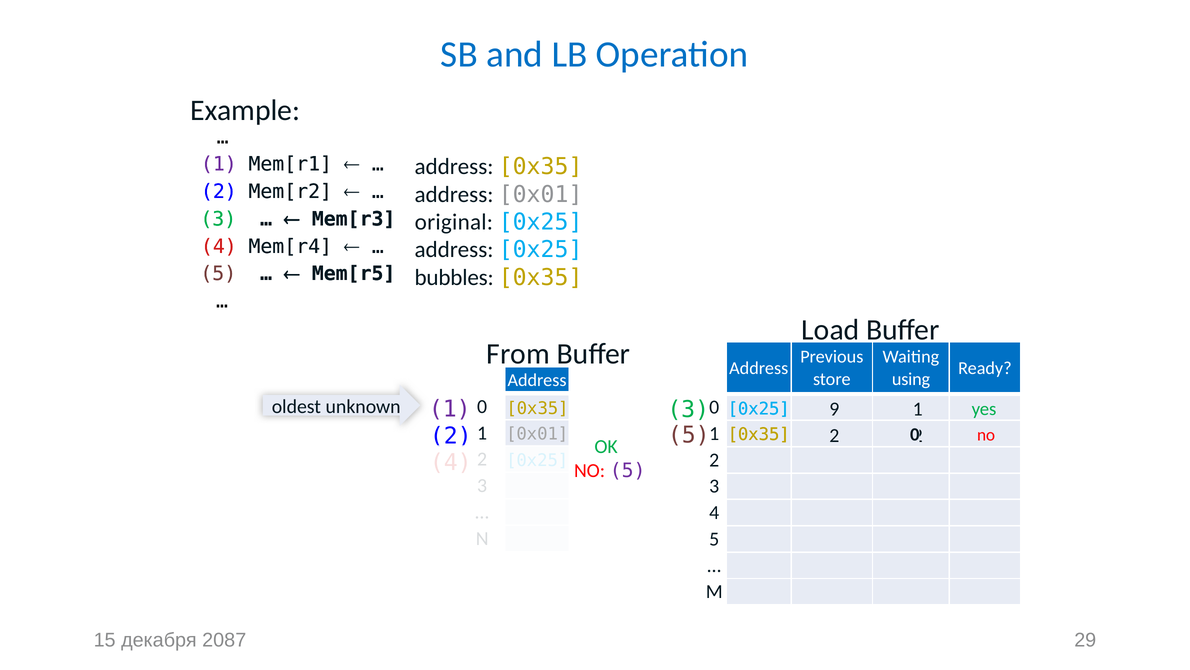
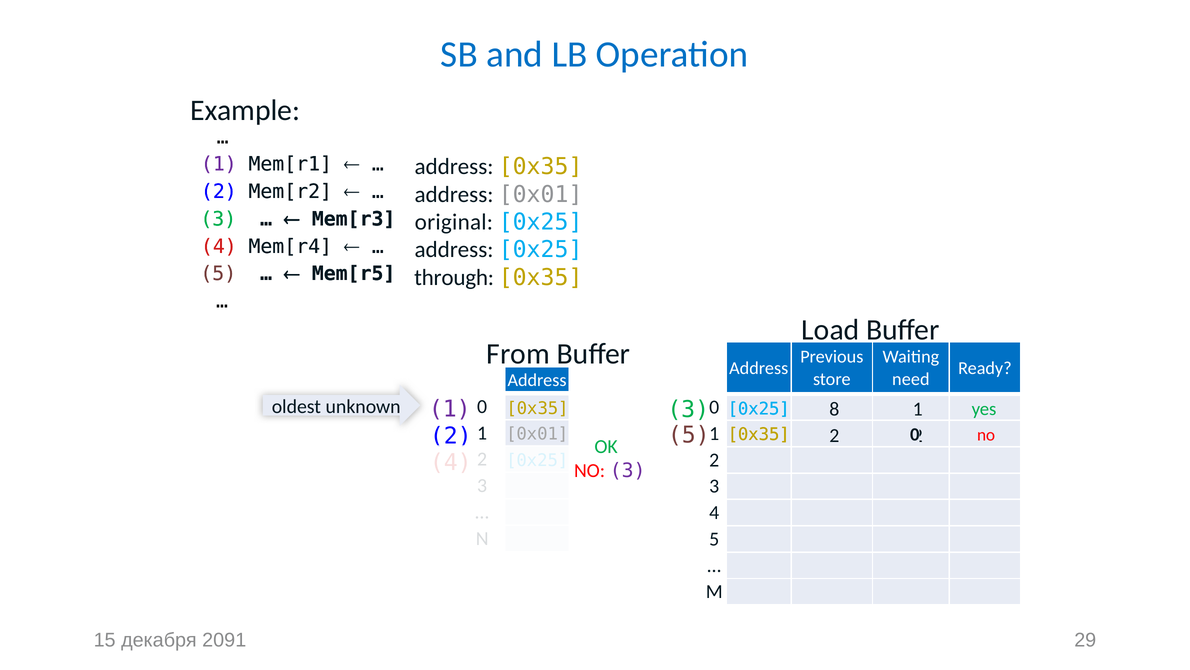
bubbles: bubbles -> through (454, 277)
using: using -> need (911, 379)
9: 9 -> 8 (834, 409)
NO 5: 5 -> 3 (628, 470)
2087: 2087 -> 2091 (224, 640)
